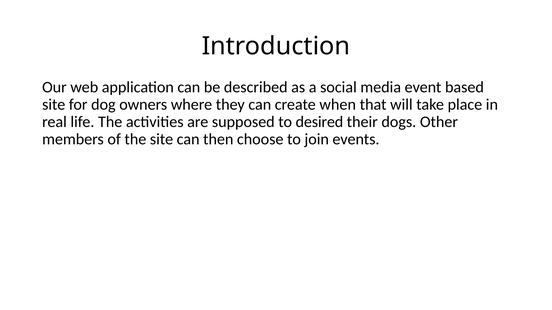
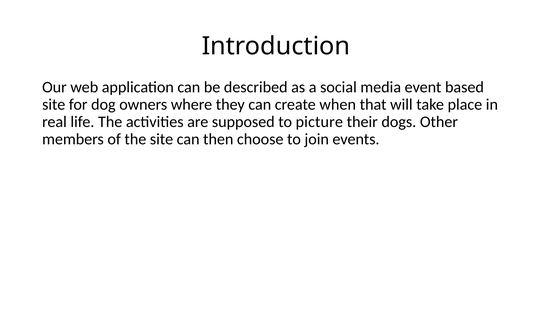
desired: desired -> picture (319, 122)
